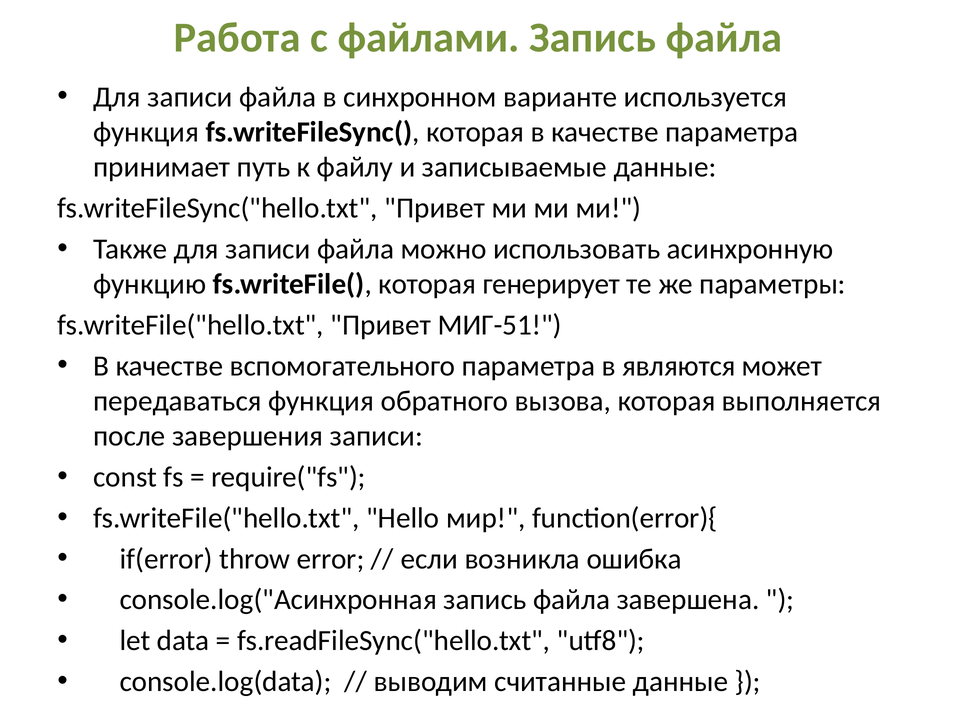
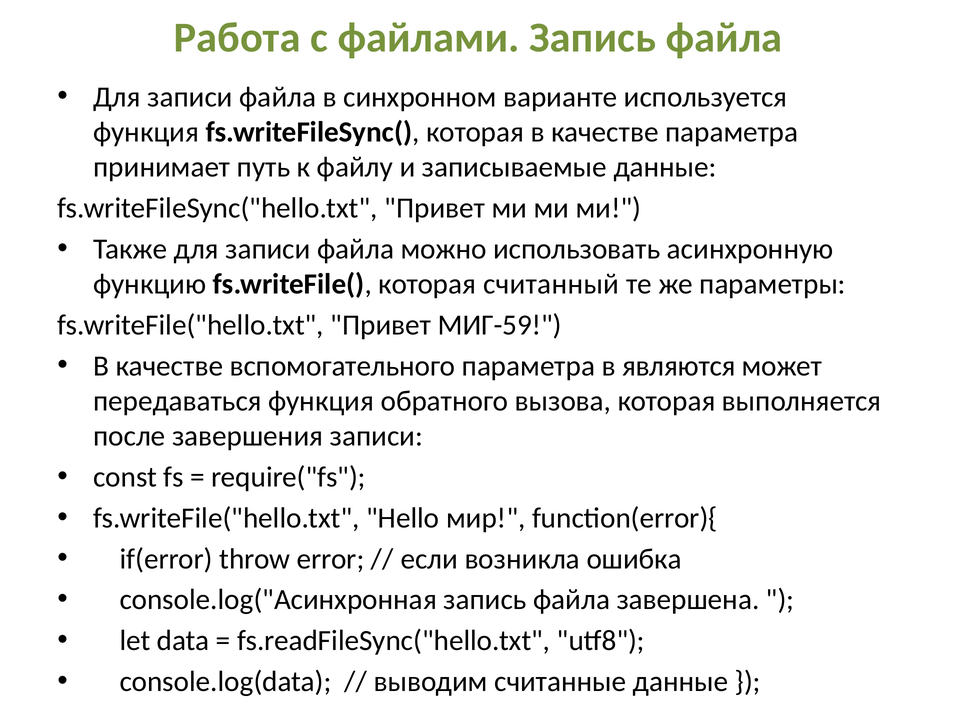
генерирует: генерирует -> считанный (551, 284)
МИГ-51: МИГ-51 -> МИГ-59 (500, 325)
